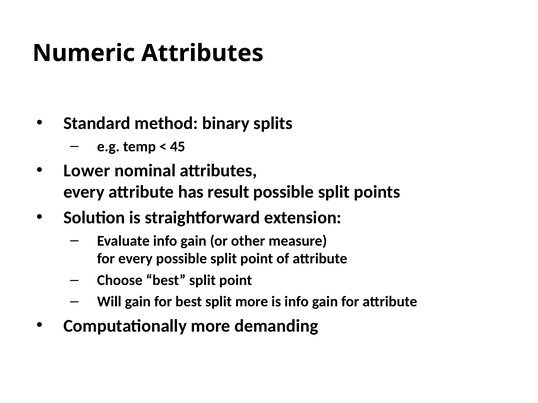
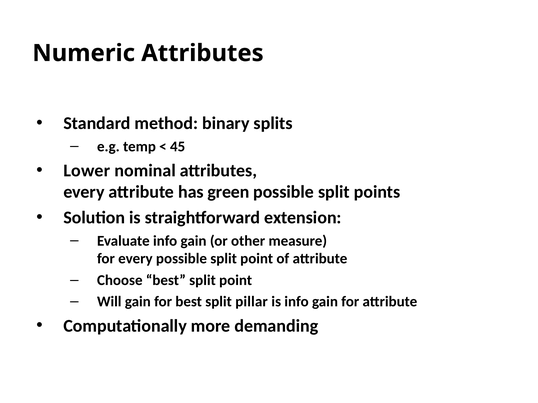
result: result -> green (228, 192)
split more: more -> pillar (252, 302)
